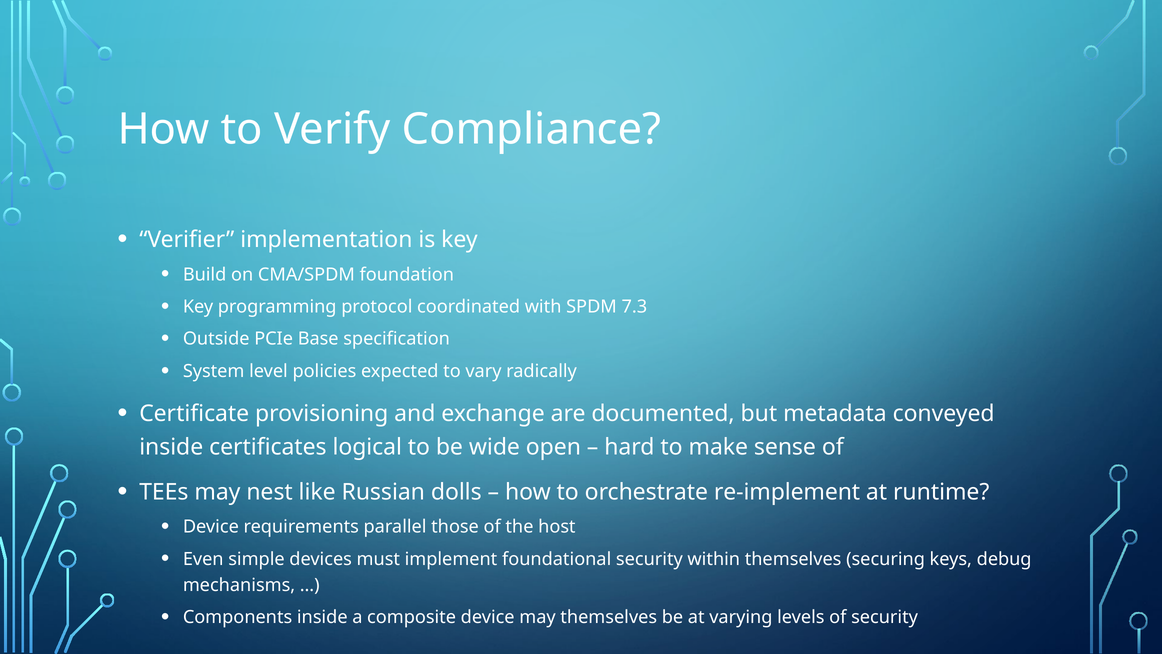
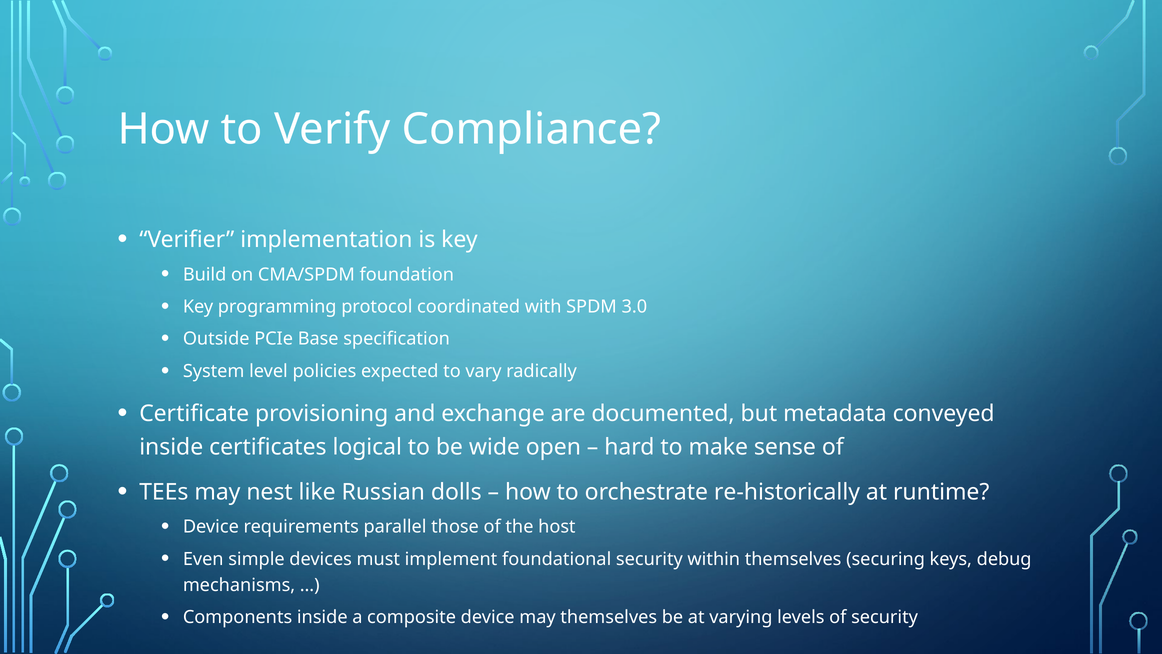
7.3: 7.3 -> 3.0 (634, 307)
re-implement: re-implement -> re-historically (787, 492)
